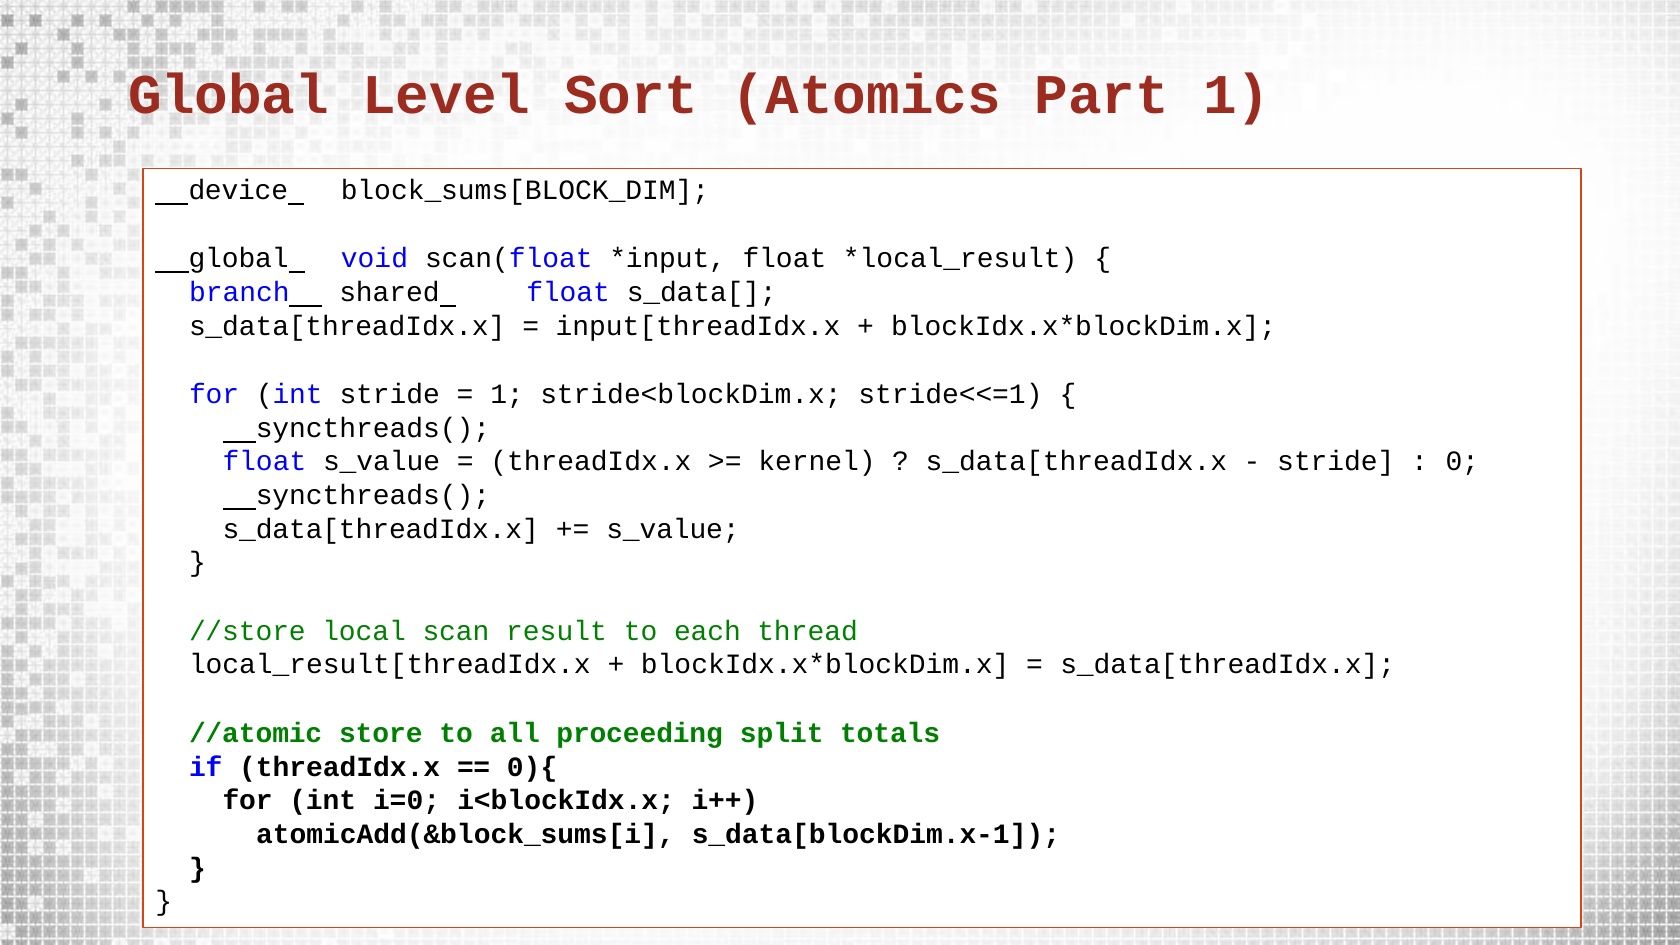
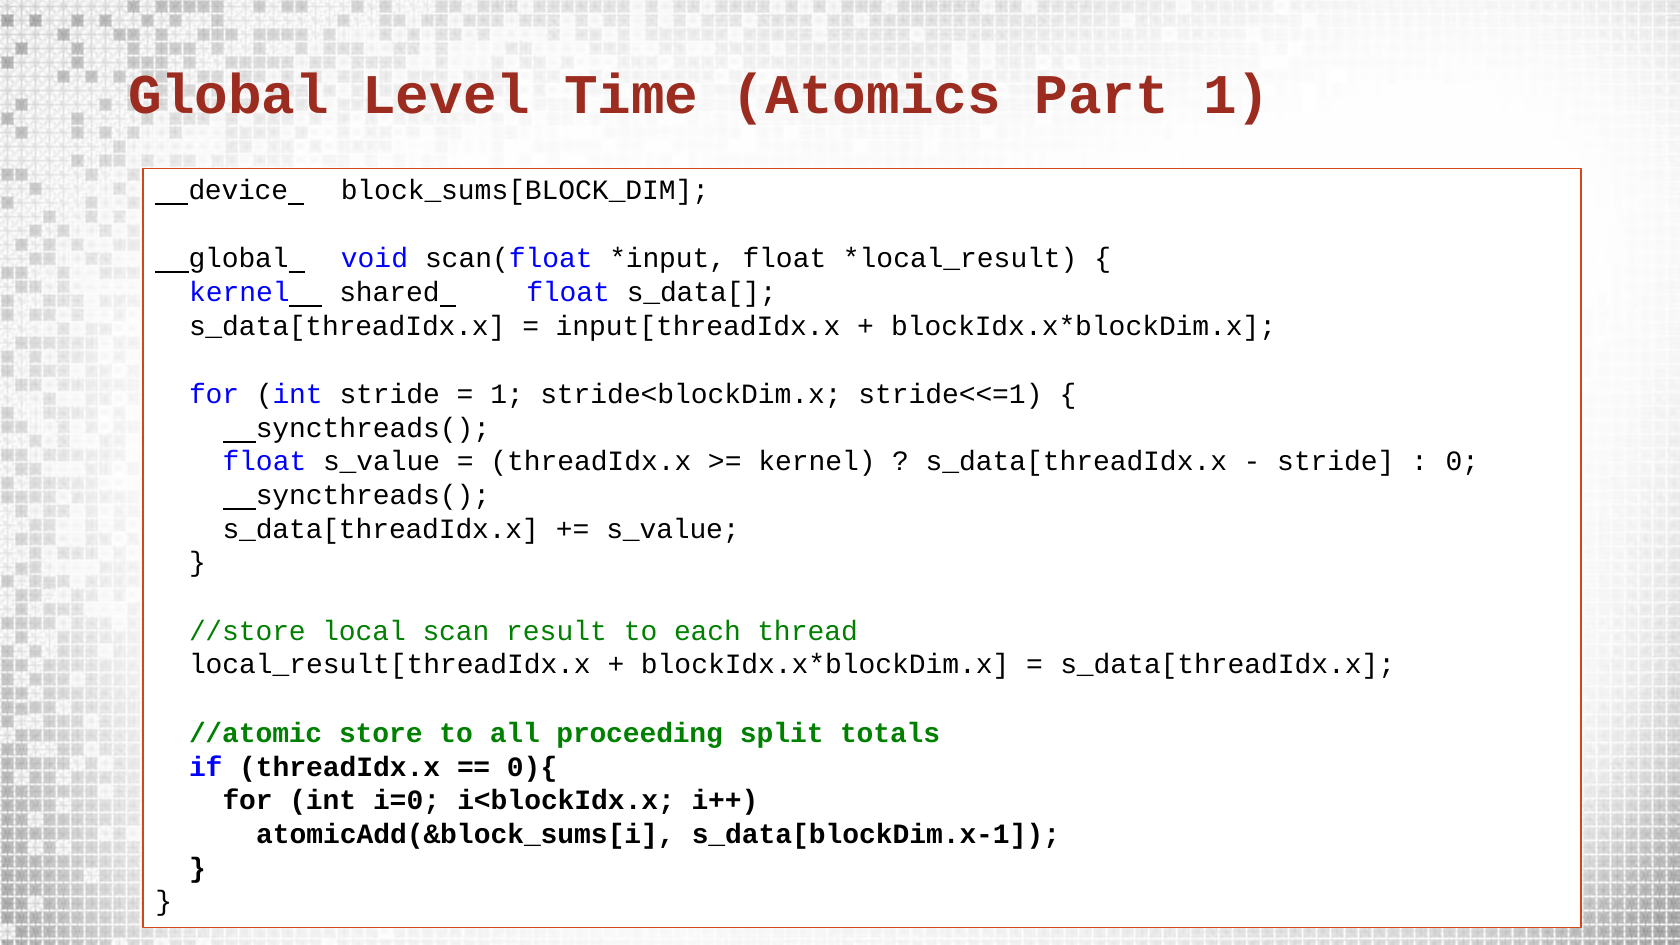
Sort: Sort -> Time (631, 95)
branch: branch -> kernel (239, 292)
